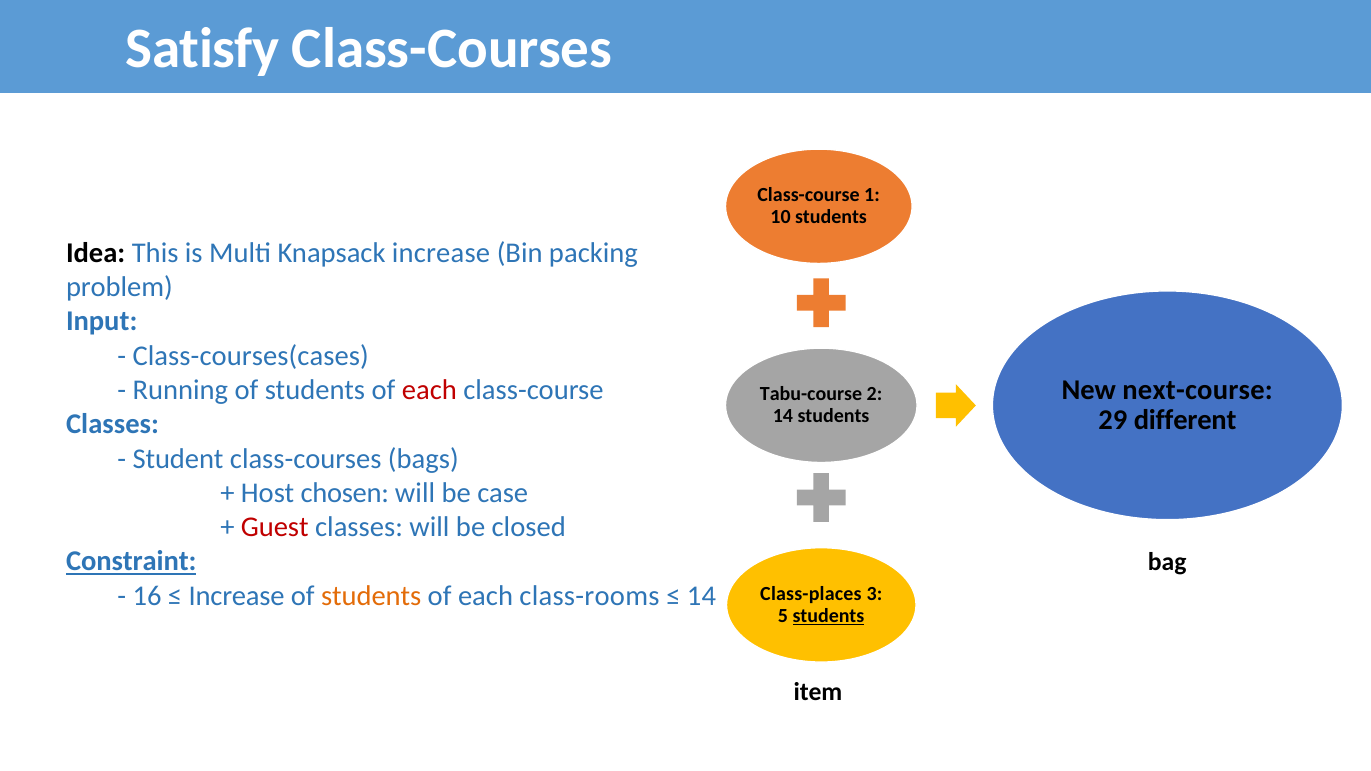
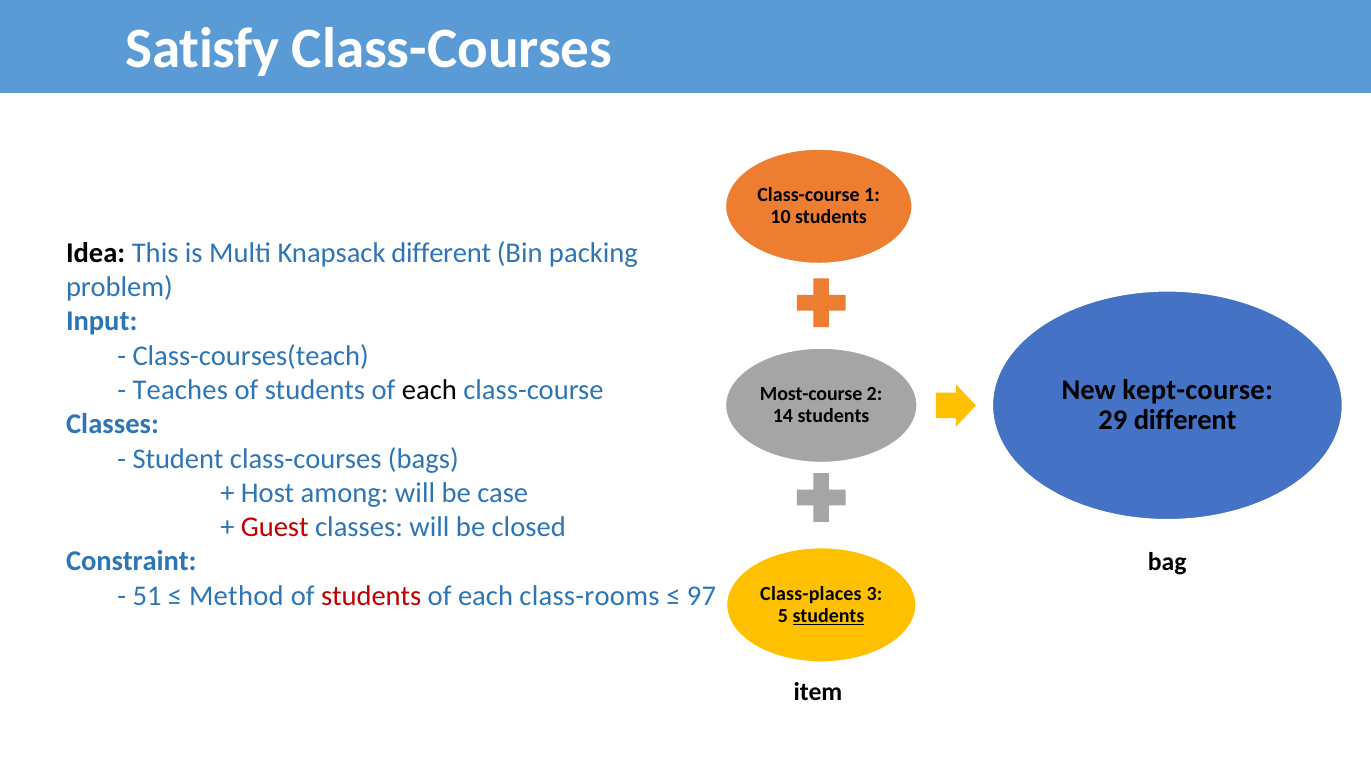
Knapsack increase: increase -> different (441, 253)
Class-courses(cases: Class-courses(cases -> Class-courses(teach (251, 356)
next-course: next-course -> kept-course (1198, 390)
Running: Running -> Teaches (180, 390)
each colour: red -> black (429, 390)
Tabu-course: Tabu-course -> Most-course (811, 394)
chosen: chosen -> among (345, 493)
Constraint underline: present -> none (131, 562)
16: 16 -> 51 (147, 596)
Increase: Increase -> Method (236, 596)
students colour: orange -> red (371, 596)
14: 14 -> 97 (701, 596)
